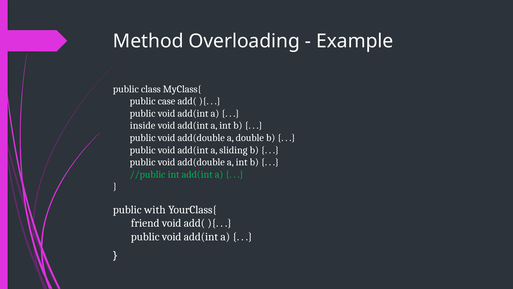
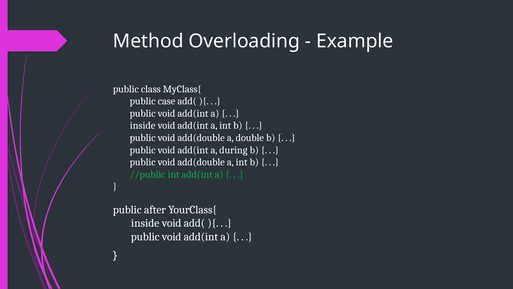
sliding: sliding -> during (233, 150)
with: with -> after (155, 209)
friend: friend -> inside (145, 223)
